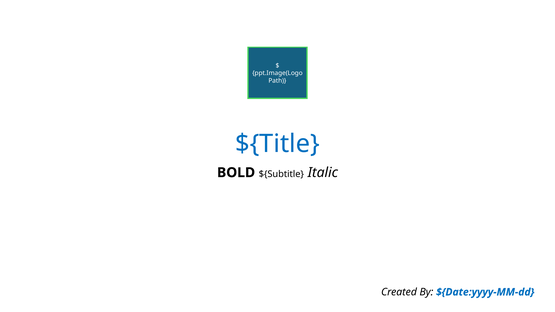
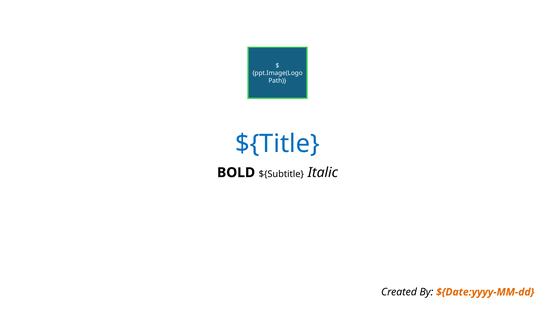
${Date:yyyy-MM-dd colour: blue -> orange (485, 292)
